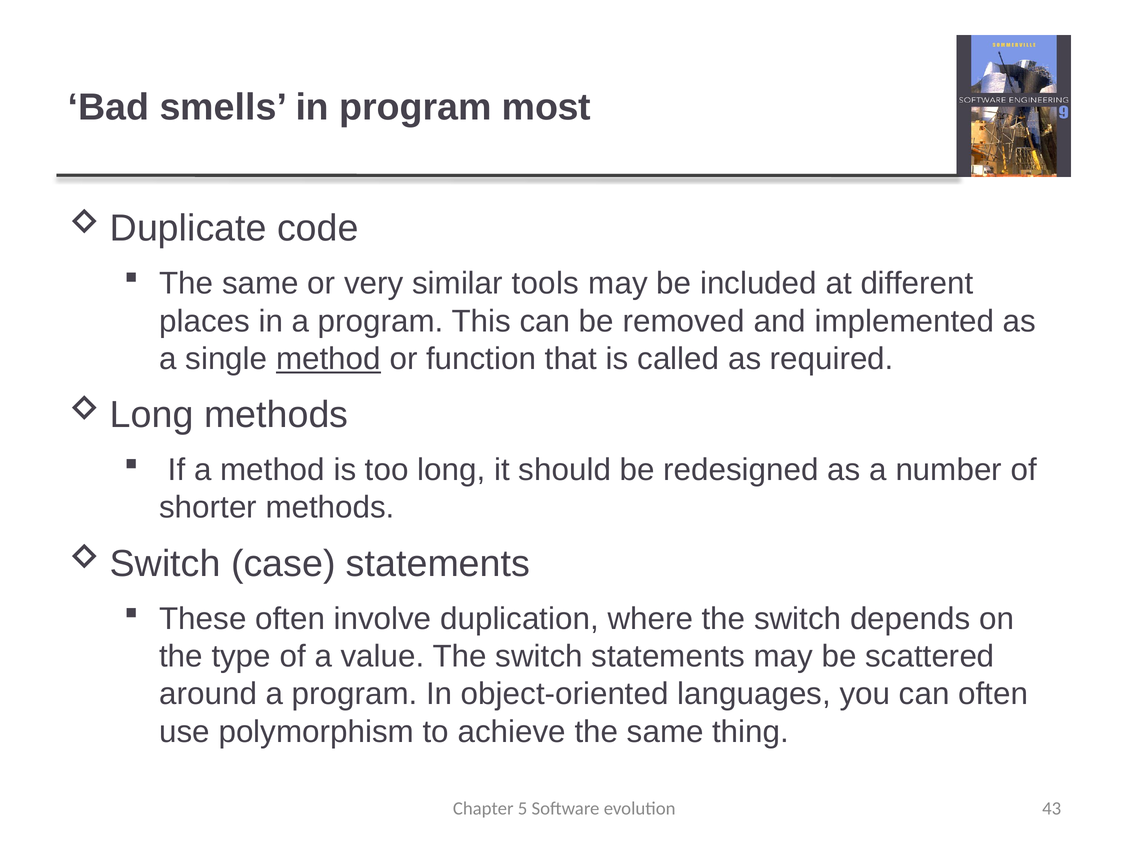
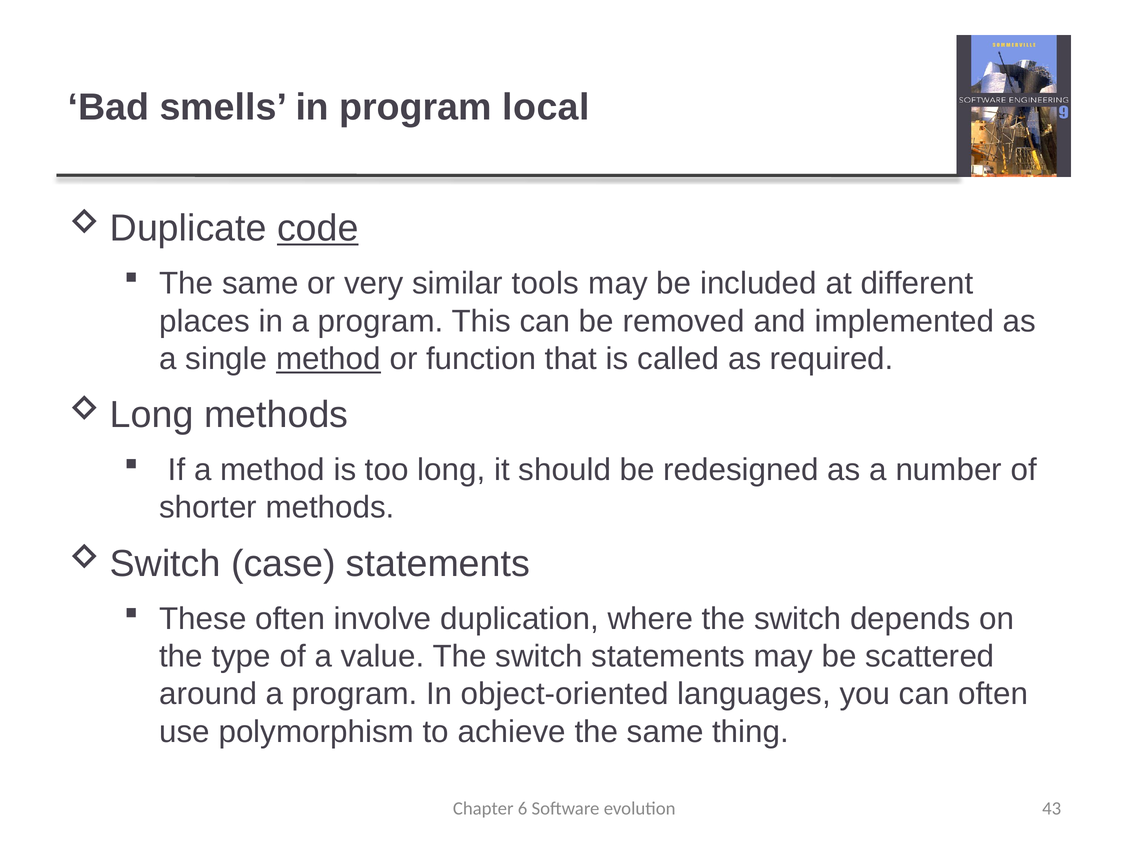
most: most -> local (546, 107)
code underline: none -> present (318, 228)
5: 5 -> 6 (523, 808)
